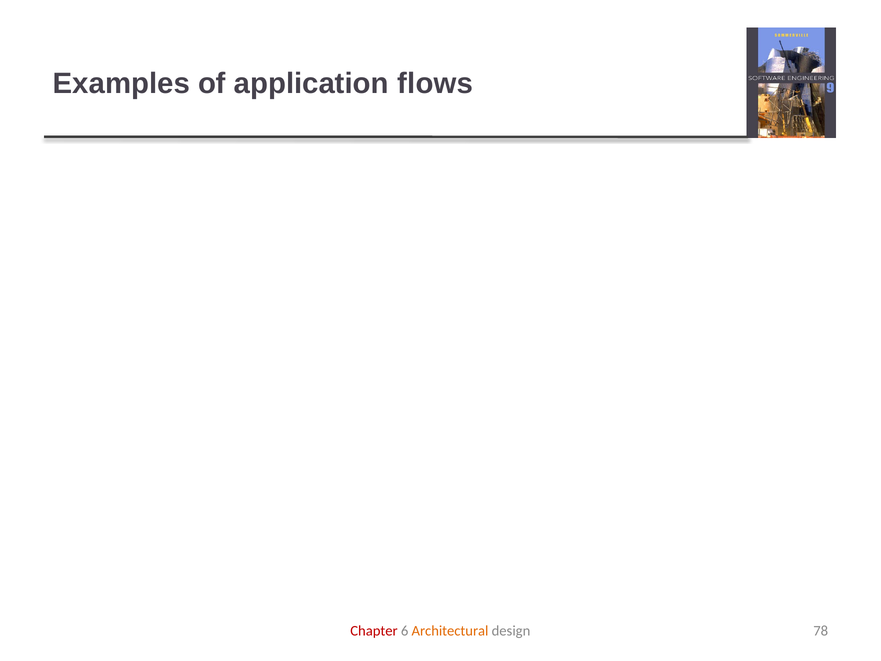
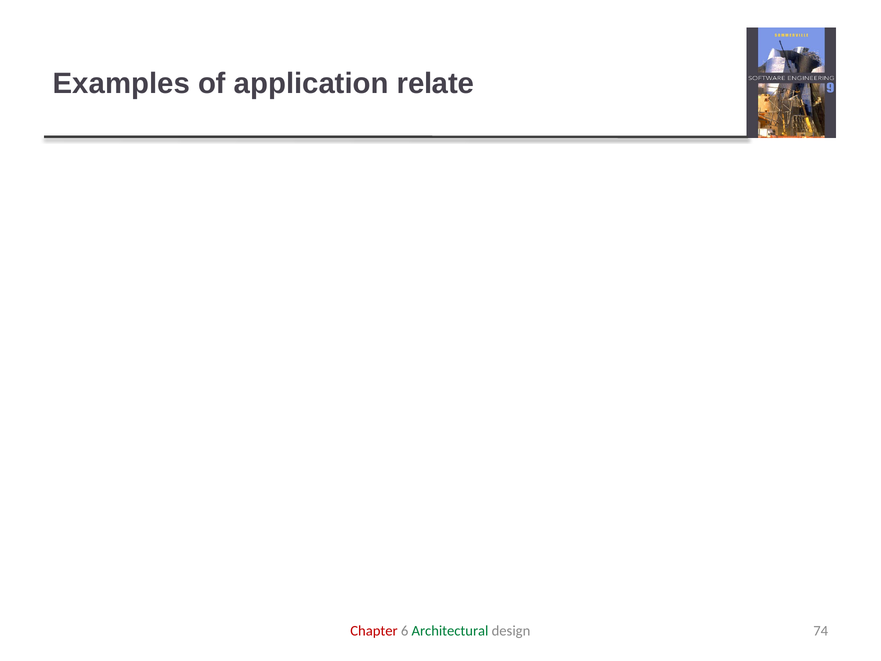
flows: flows -> relate (435, 84)
Architectural colour: orange -> green (450, 631)
78: 78 -> 74 (821, 631)
